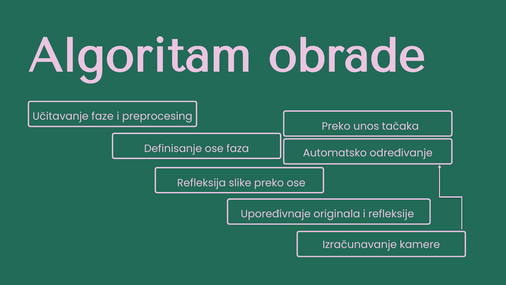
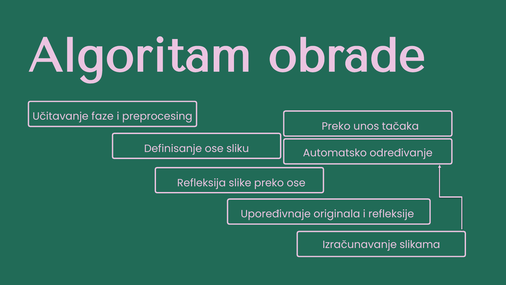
faza: faza -> sliku (238, 149)
kamere: kamere -> slikama (420, 244)
